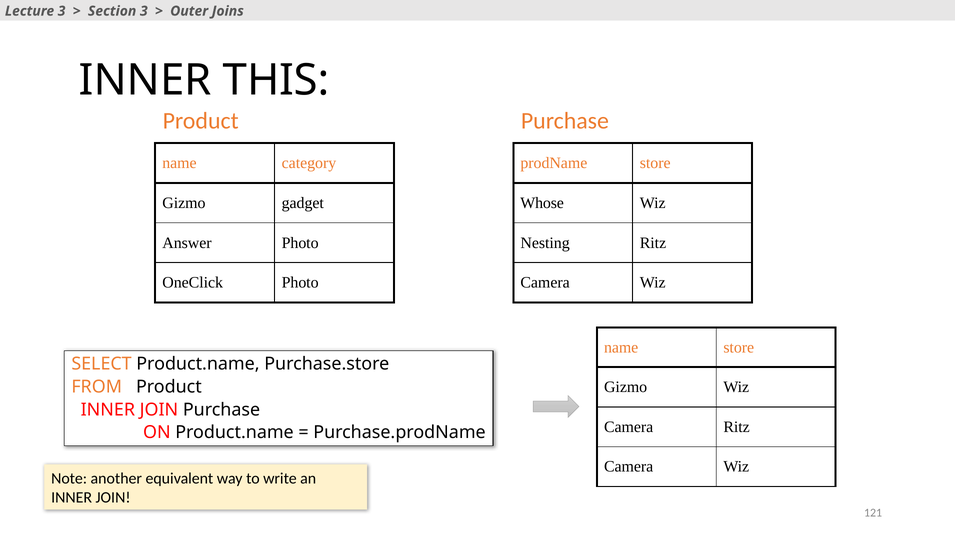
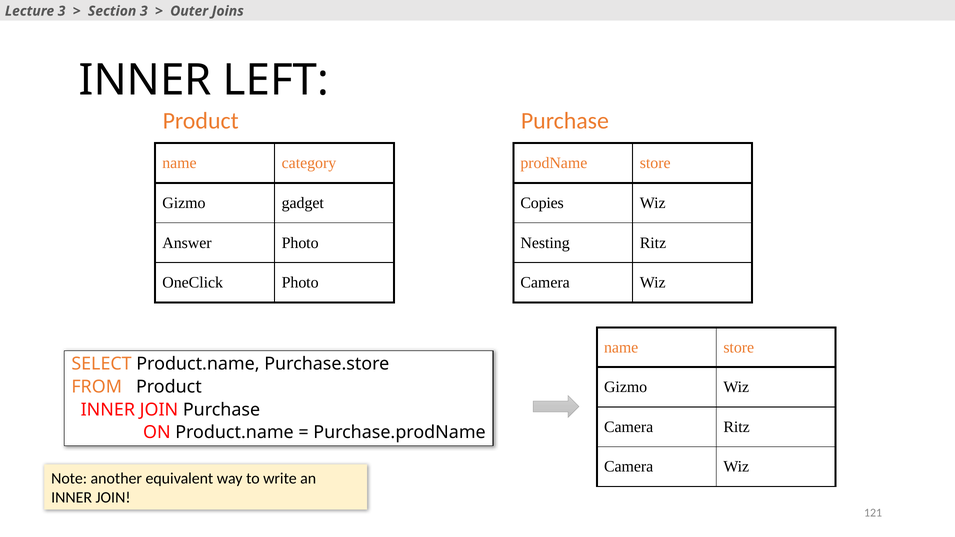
THIS: THIS -> LEFT (276, 80)
Whose: Whose -> Copies (542, 203)
